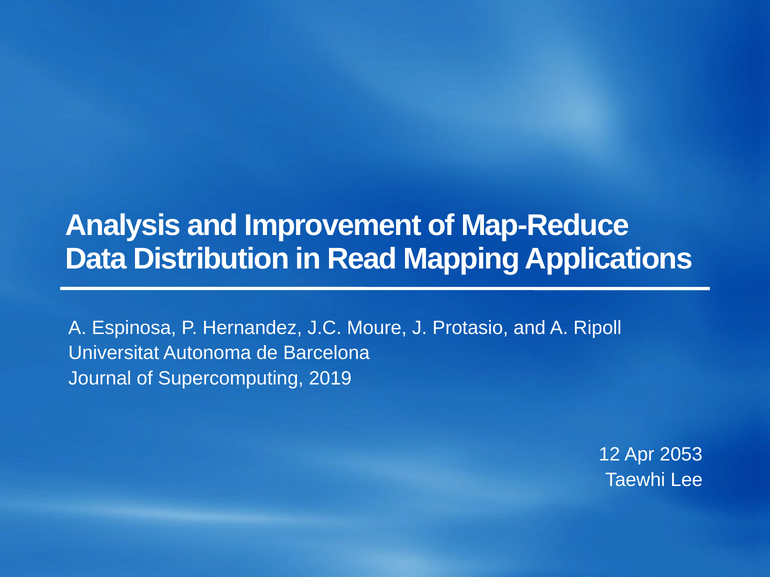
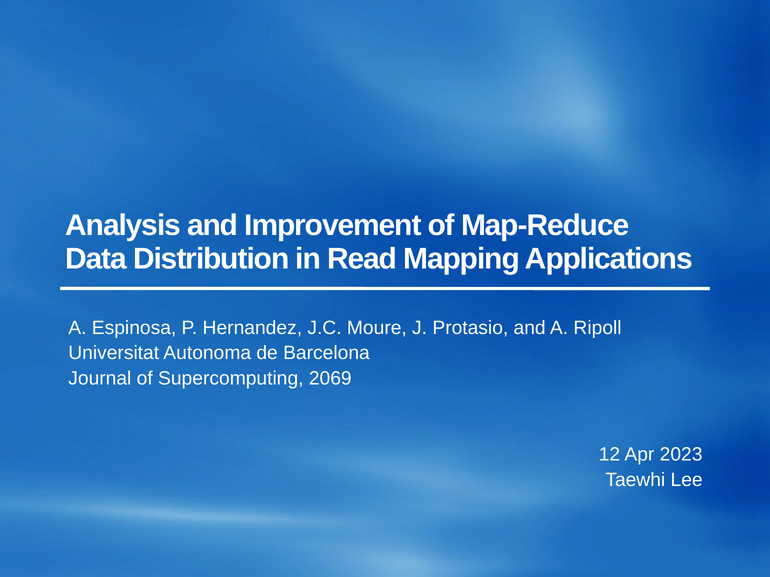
2019: 2019 -> 2069 (330, 379)
2053: 2053 -> 2023 (681, 455)
